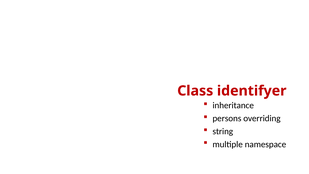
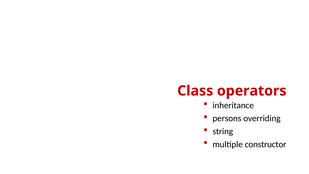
identifyer: identifyer -> operators (252, 91)
namespace: namespace -> constructor (266, 144)
